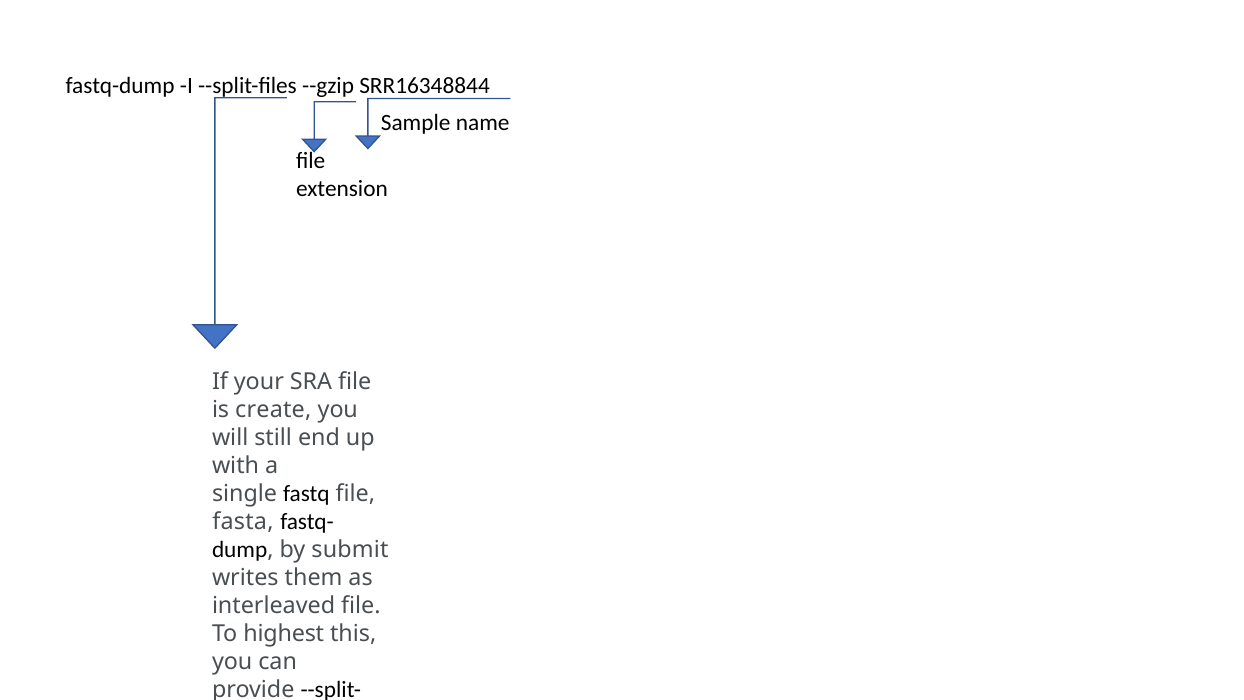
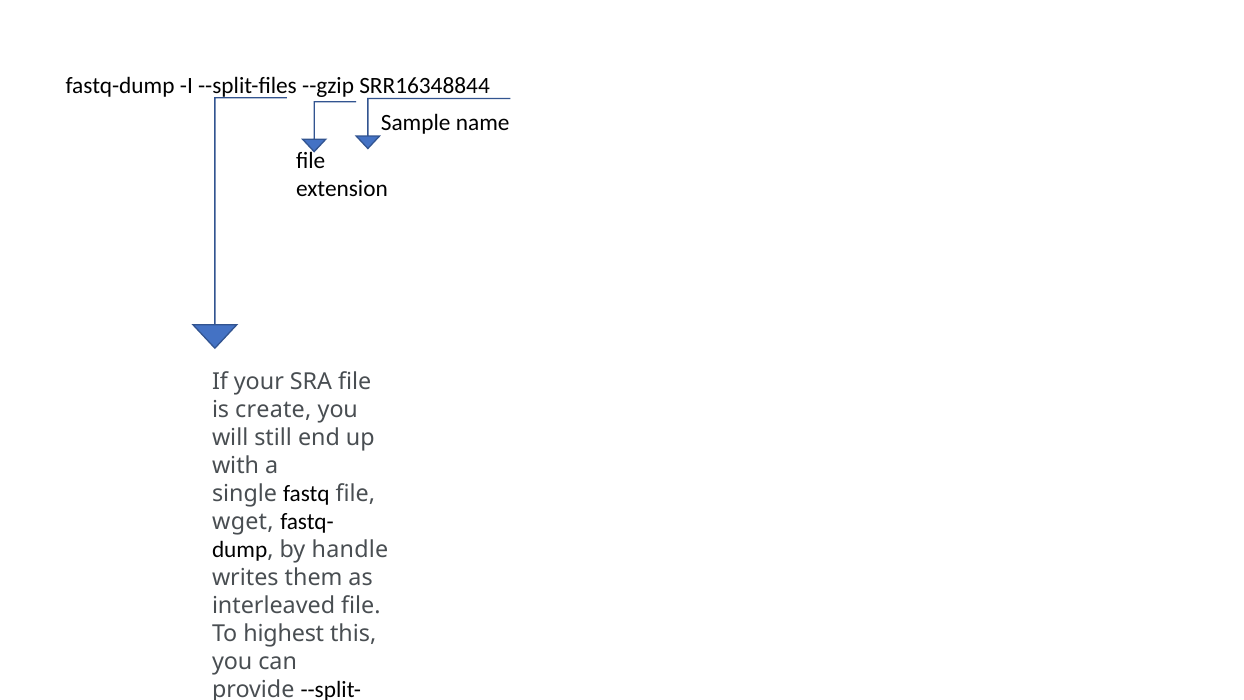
fasta: fasta -> wget (243, 522)
submit: submit -> handle (350, 550)
